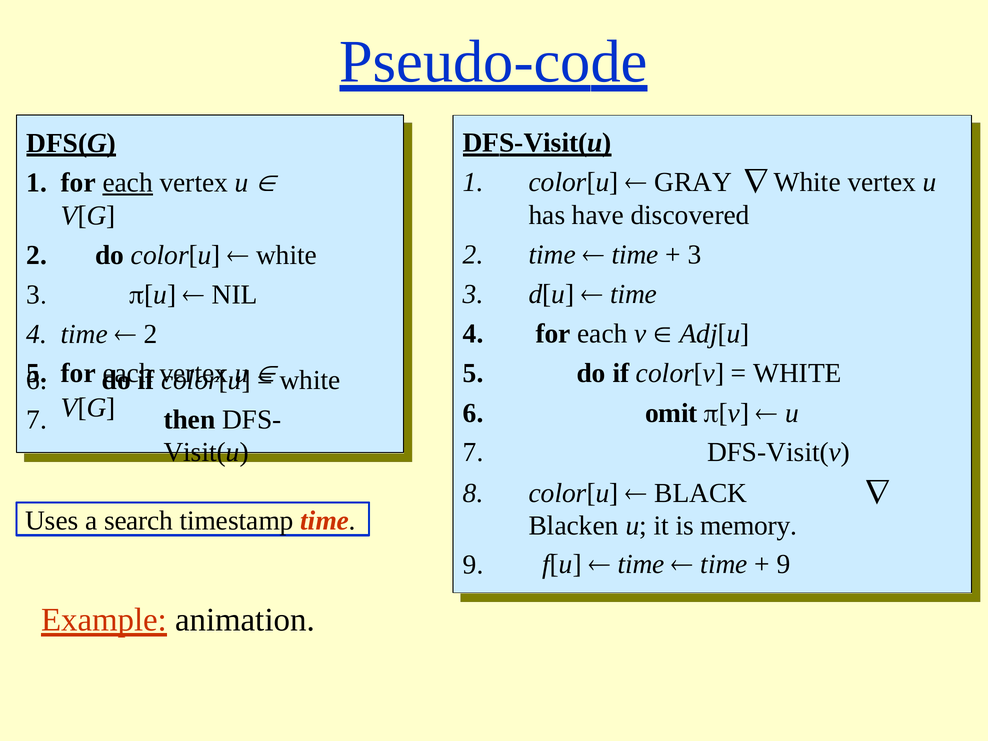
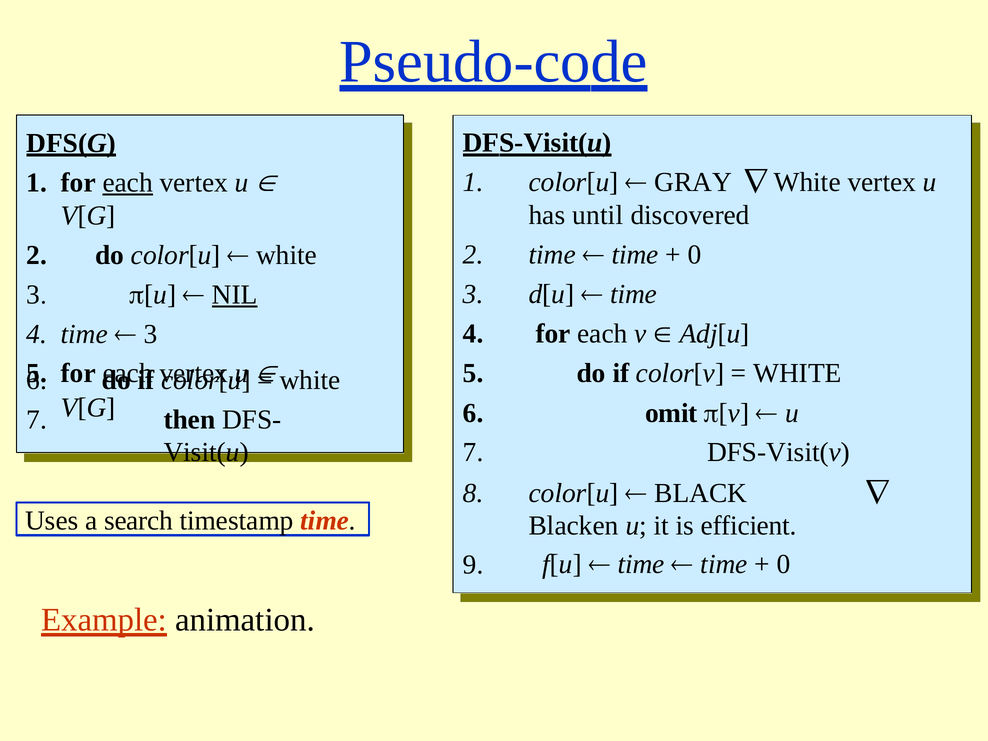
have: have -> until (598, 215)
3: 3 -> 0 (695, 255)
NIL underline: none -> present (235, 295)
2: 2 -> 3 (151, 334)
memory: memory -> efficient (749, 526)
9: 9 -> 0 (783, 564)
